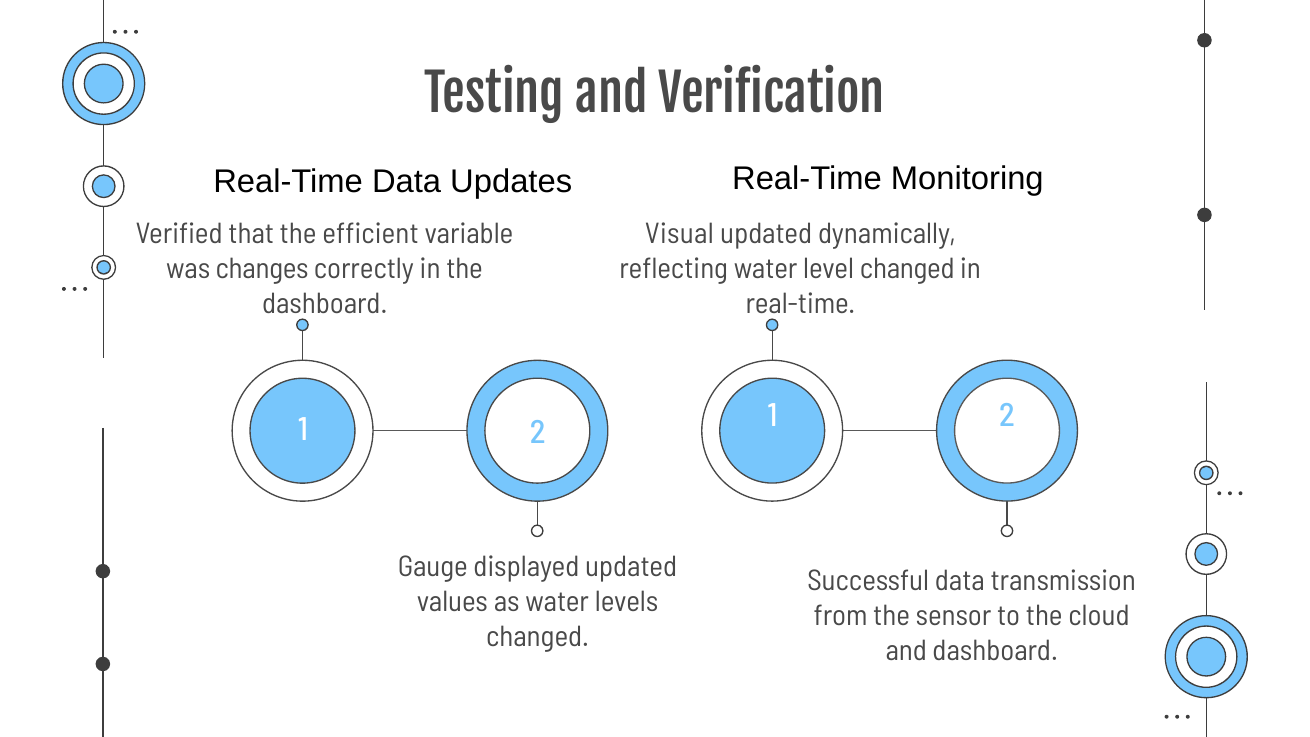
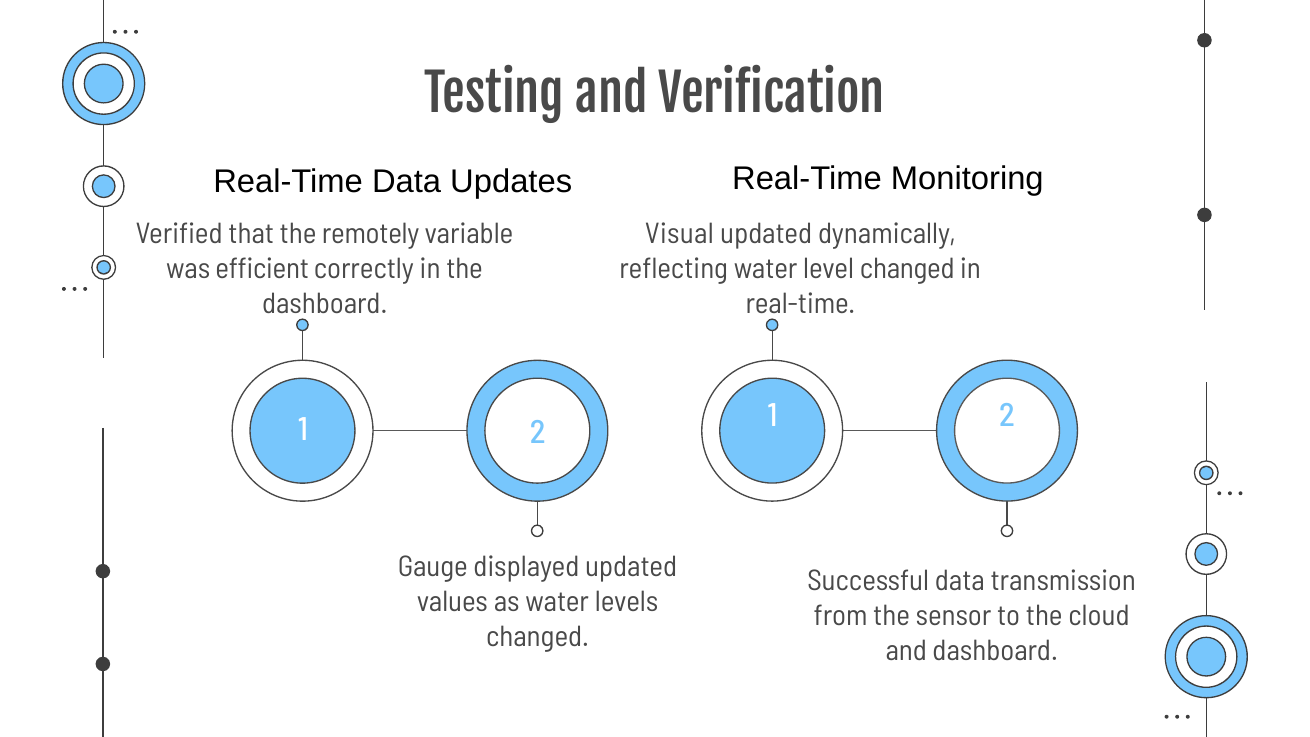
efficient: efficient -> remotely (371, 234)
changes: changes -> efficient (262, 269)
